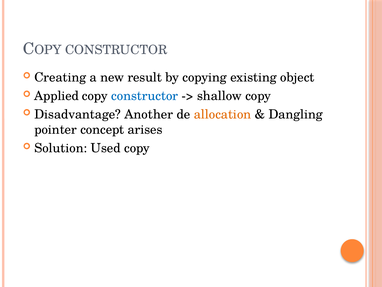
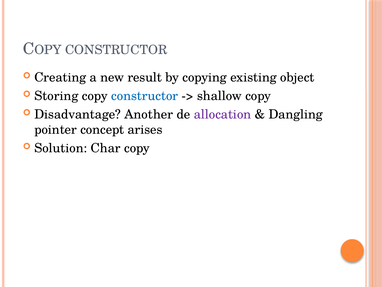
Applied: Applied -> Storing (56, 96)
allocation colour: orange -> purple (223, 114)
Used: Used -> Char (106, 148)
